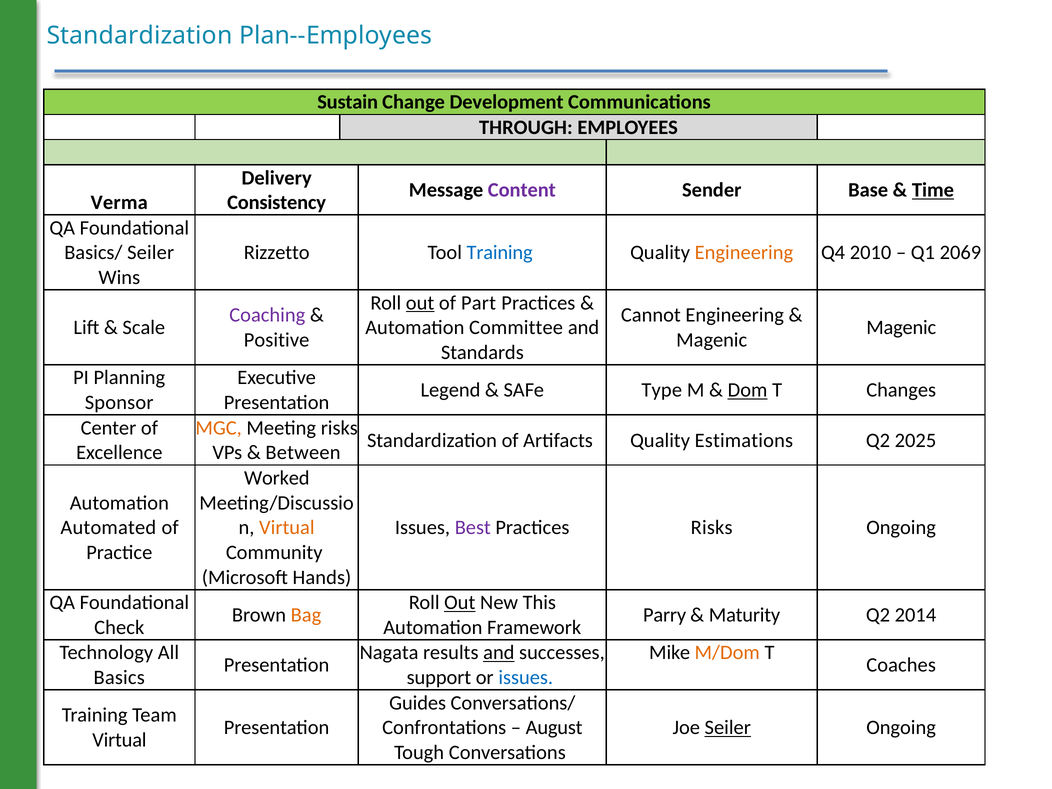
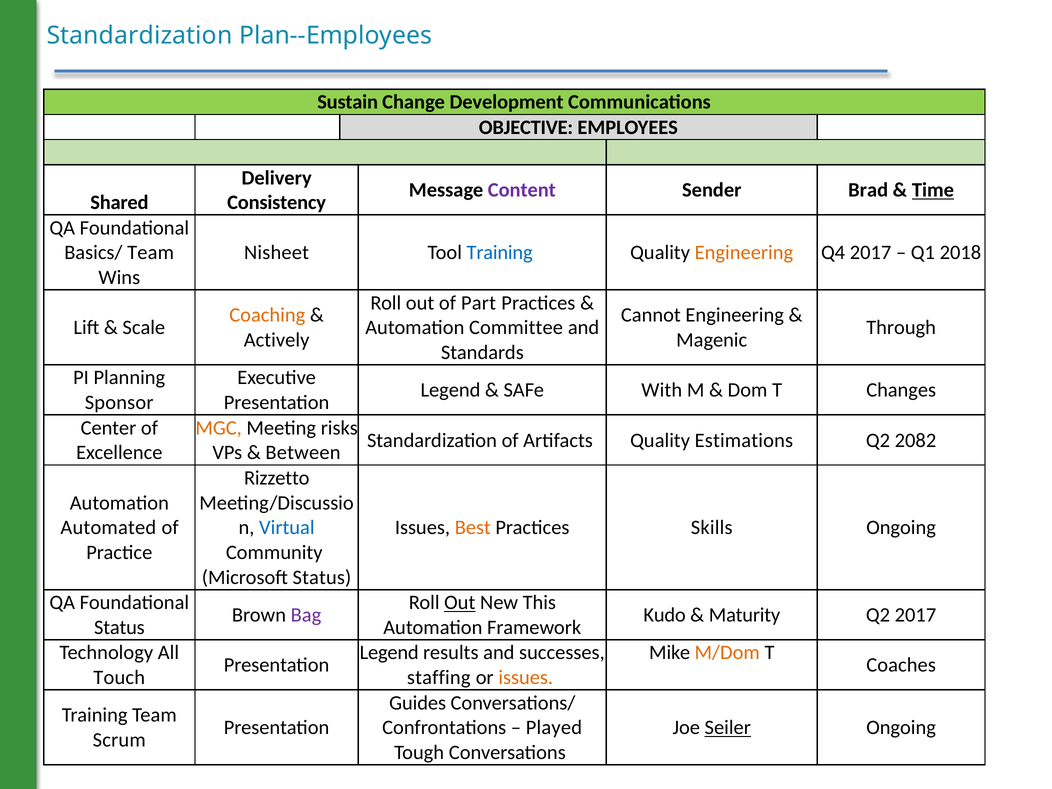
THROUGH: THROUGH -> OBJECTIVE (526, 127)
Base: Base -> Brad (868, 190)
Verma: Verma -> Shared (119, 203)
Basics/ Seiler: Seiler -> Team (151, 253)
Rizzetto: Rizzetto -> Nisheet (277, 253)
Q4 2010: 2010 -> 2017 (871, 253)
2069: 2069 -> 2018 (960, 253)
out underline: present -> none (420, 303)
Coaching colour: purple -> orange (267, 315)
Magenic: Magenic -> Through (901, 328)
Positive: Positive -> Actively (277, 340)
Type: Type -> With (662, 390)
Dom underline: present -> none (748, 390)
2025: 2025 -> 2082 (915, 440)
Worked: Worked -> Rizzetto (277, 478)
Virtual colour: orange -> blue (287, 528)
Best colour: purple -> orange (473, 528)
Practices Risks: Risks -> Skills (712, 528)
Microsoft Hands: Hands -> Status (322, 577)
Bag colour: orange -> purple (306, 615)
Parry: Parry -> Kudo (665, 615)
Q2 2014: 2014 -> 2017 (915, 615)
Check: Check -> Status (119, 628)
Nagata: Nagata -> Legend (389, 653)
and underline: present -> none (499, 653)
Basics: Basics -> Touch (119, 678)
support: support -> staffing (439, 678)
issues colour: blue -> orange (526, 678)
August: August -> Played (554, 728)
Virtual: Virtual -> Scrum (119, 740)
